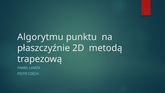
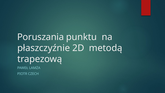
Algorytmu: Algorytmu -> Poruszania (41, 37)
